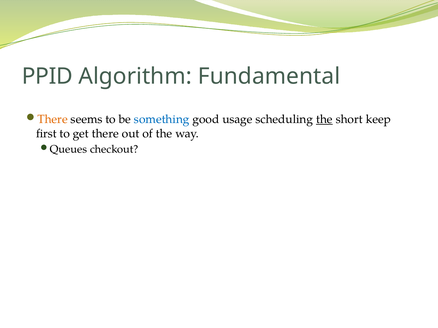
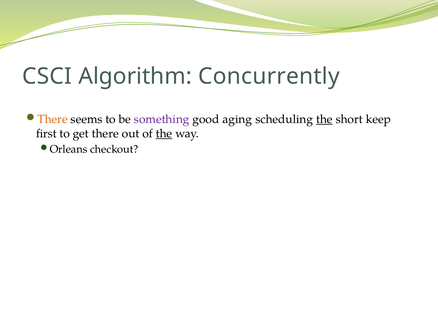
PPID: PPID -> CSCI (47, 76)
Fundamental: Fundamental -> Concurrently (269, 76)
something colour: blue -> purple (162, 119)
usage: usage -> aging (237, 119)
the underline: none -> present (164, 134)
Queues: Queues -> Orleans (69, 149)
